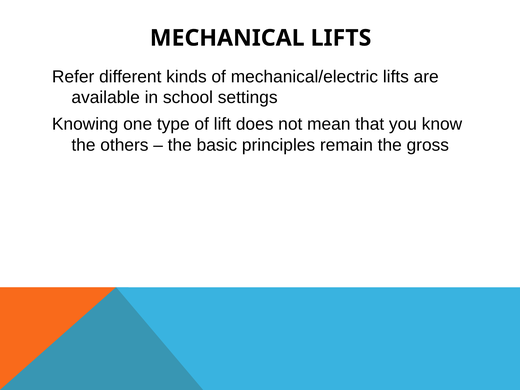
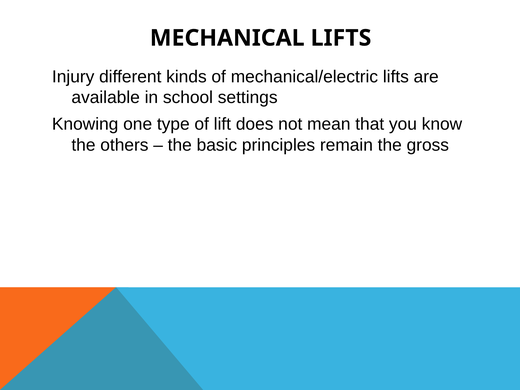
Refer: Refer -> Injury (73, 77)
